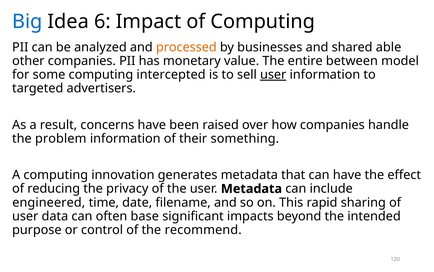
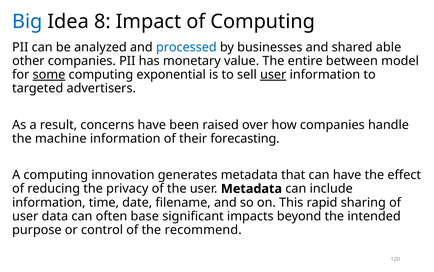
6: 6 -> 8 (102, 22)
processed colour: orange -> blue (186, 47)
some underline: none -> present (49, 74)
intercepted: intercepted -> exponential (171, 74)
problem: problem -> machine (61, 138)
something: something -> forecasting (245, 138)
engineered: engineered -> information (49, 202)
